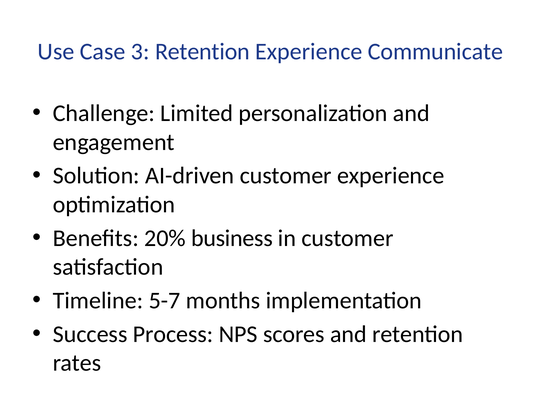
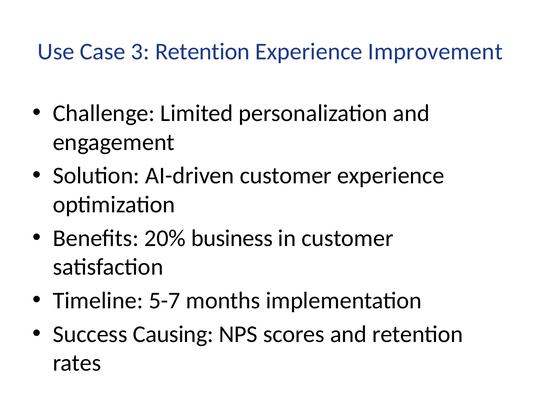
Communicate: Communicate -> Improvement (435, 52)
Process: Process -> Causing (173, 335)
